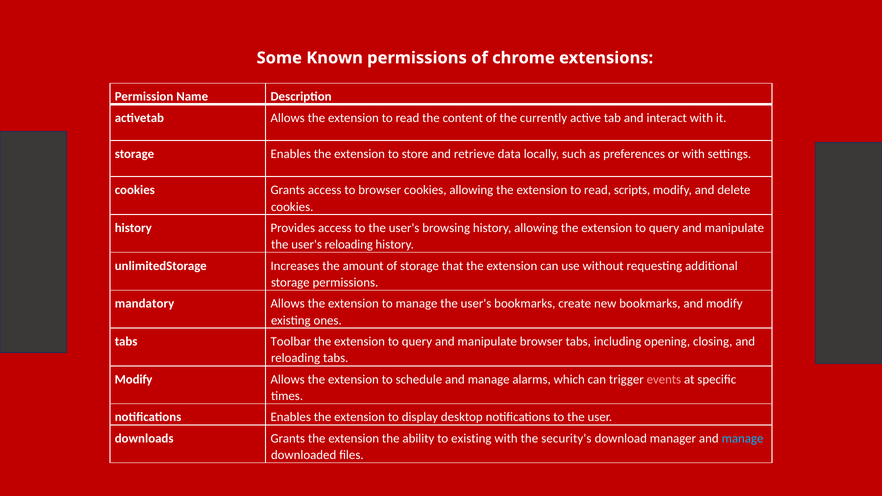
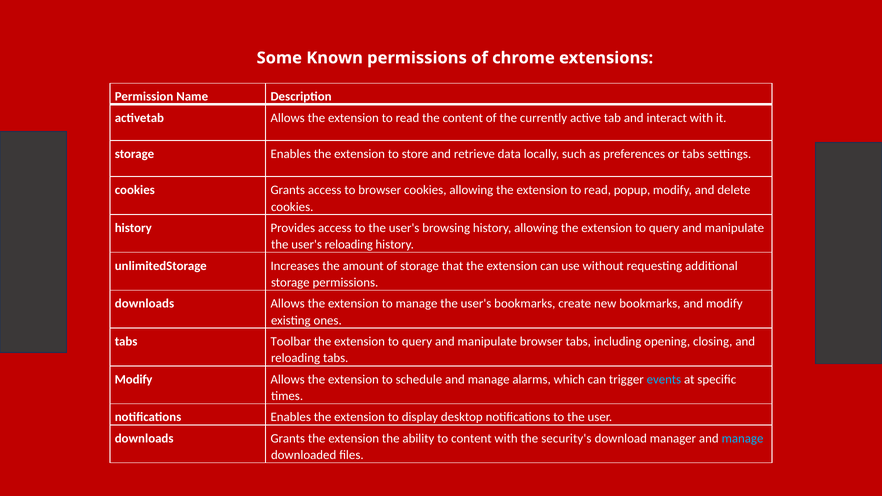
or with: with -> tabs (693, 154)
scripts: scripts -> popup (632, 190)
mandatory: mandatory -> downloads (144, 304)
events colour: pink -> light blue (664, 379)
to existing: existing -> content (471, 438)
